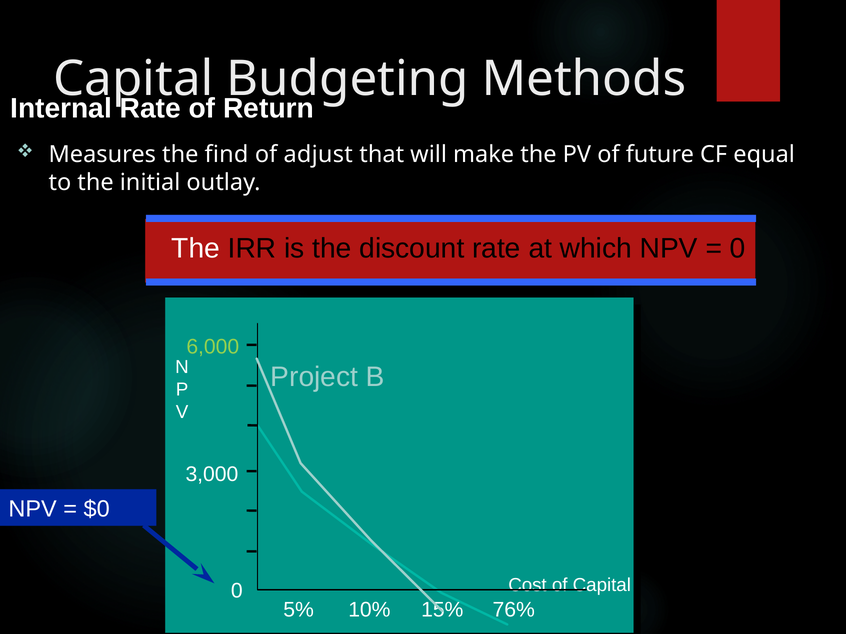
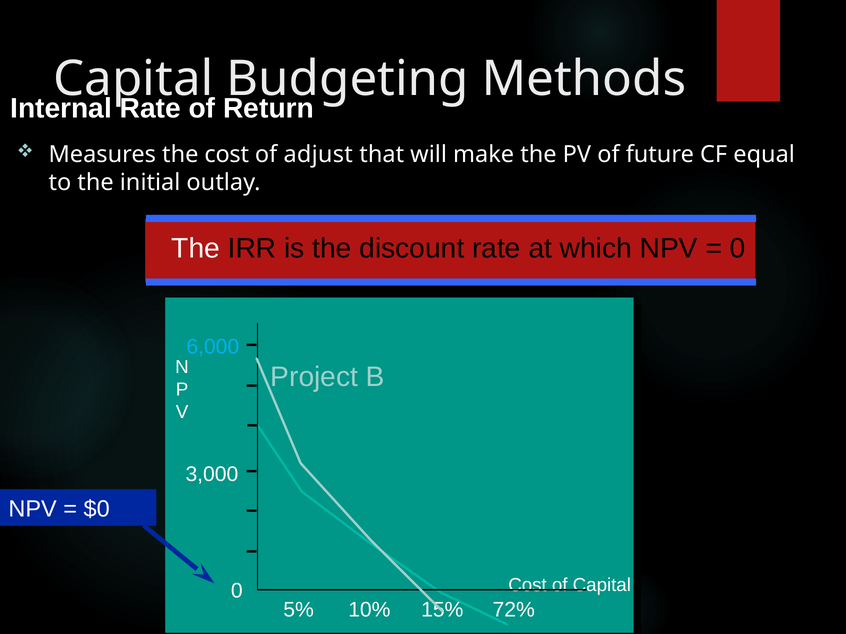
the find: find -> cost (227, 155)
6,000 colour: light green -> light blue (213, 347)
76%: 76% -> 72% (514, 610)
